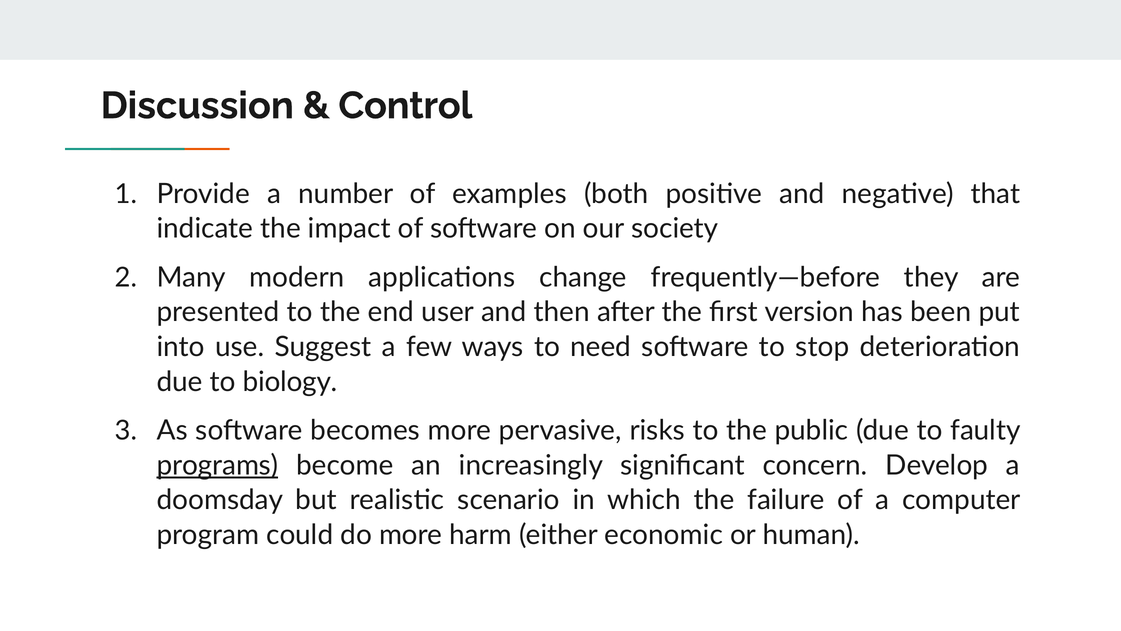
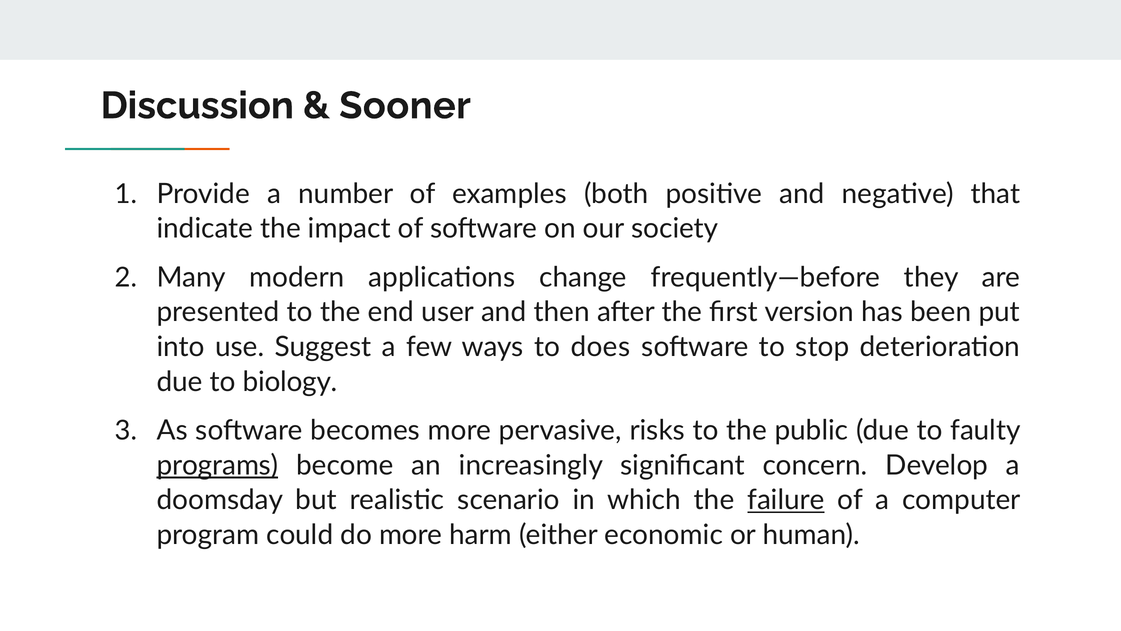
Control: Control -> Sooner (405, 106)
need: need -> does (600, 347)
failure underline: none -> present (786, 500)
